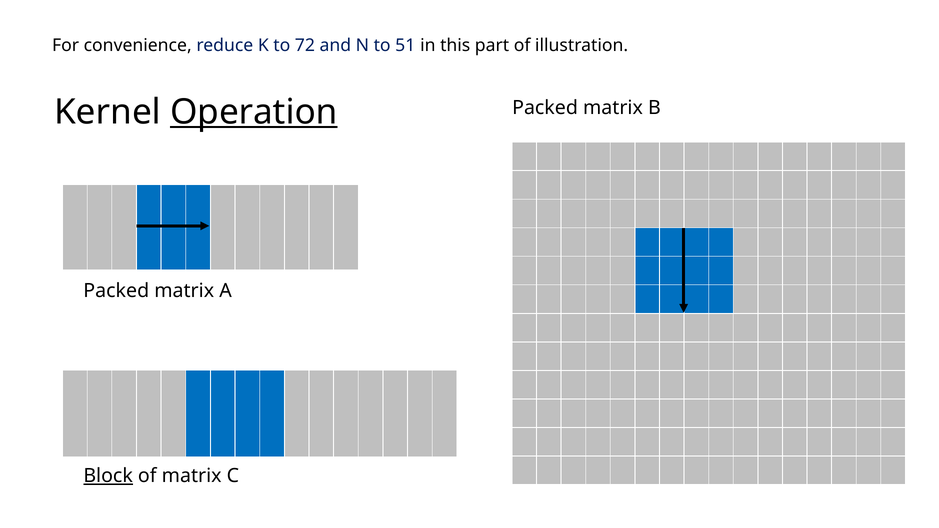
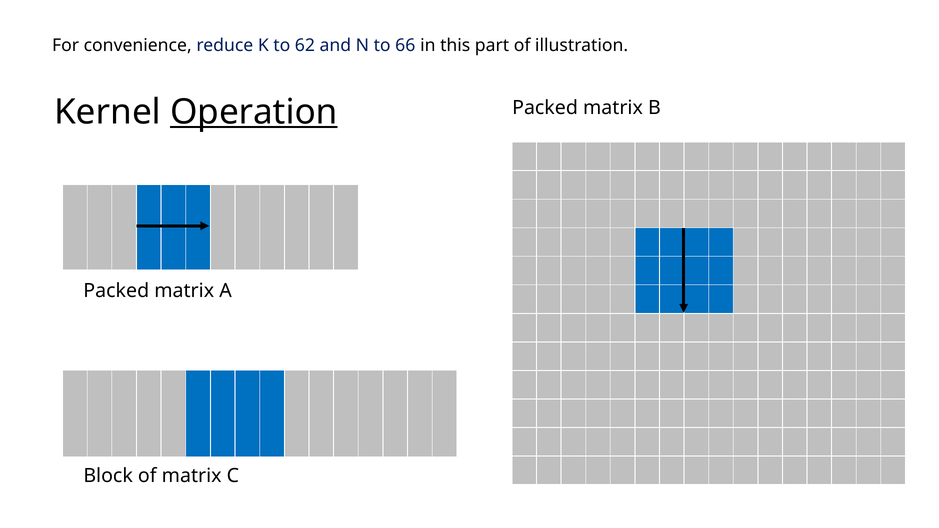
72: 72 -> 62 (305, 46)
51: 51 -> 66 (405, 46)
Block underline: present -> none (108, 476)
